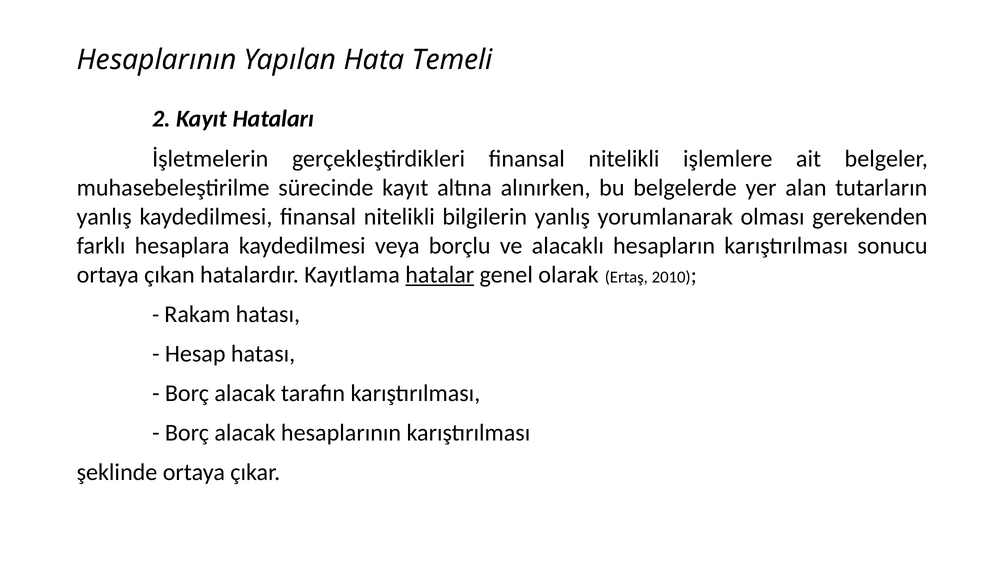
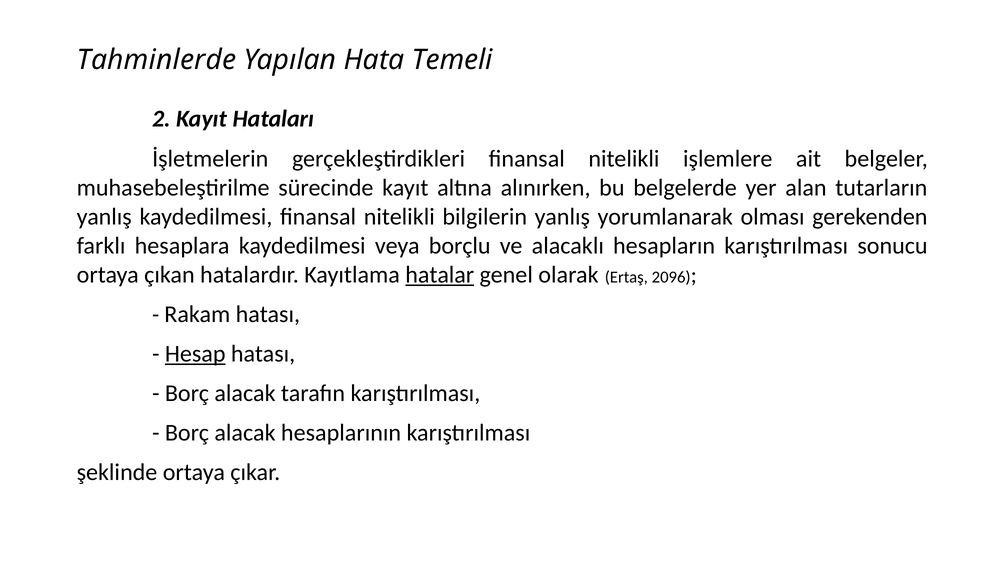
Hesaplarının: Hesaplarının -> Tahminlerde (157, 60)
2010: 2010 -> 2096 (671, 277)
Hesap underline: none -> present (195, 354)
